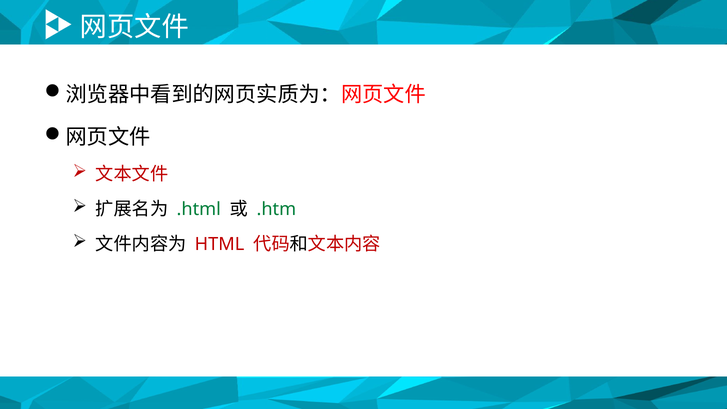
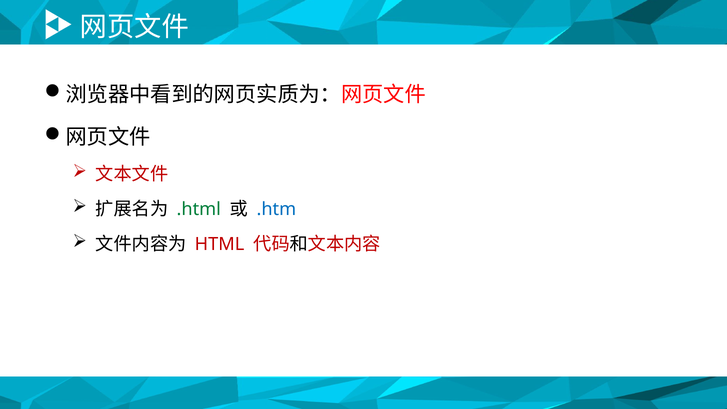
.htm colour: green -> blue (276, 209)
